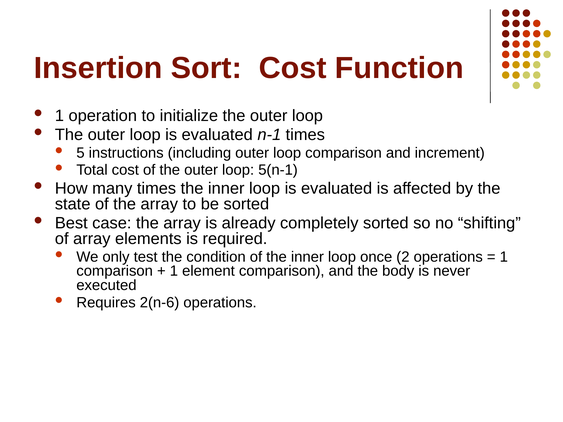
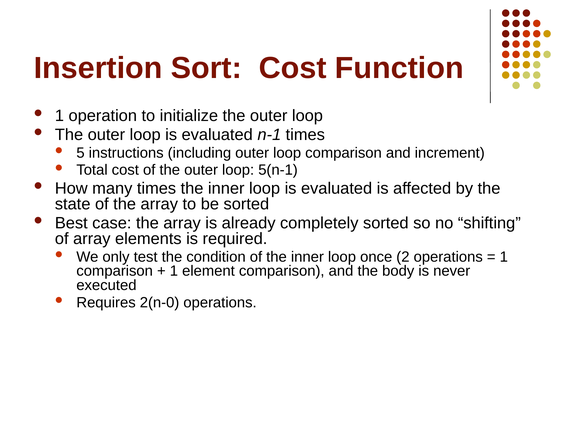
2(n-6: 2(n-6 -> 2(n-0 (160, 303)
